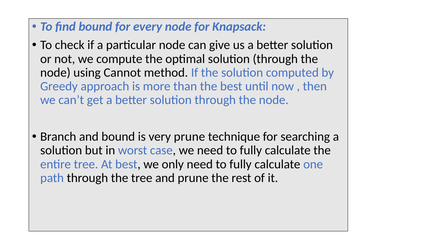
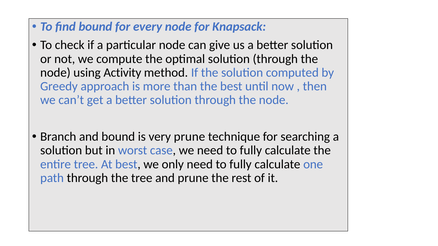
Cannot: Cannot -> Activity (122, 73)
